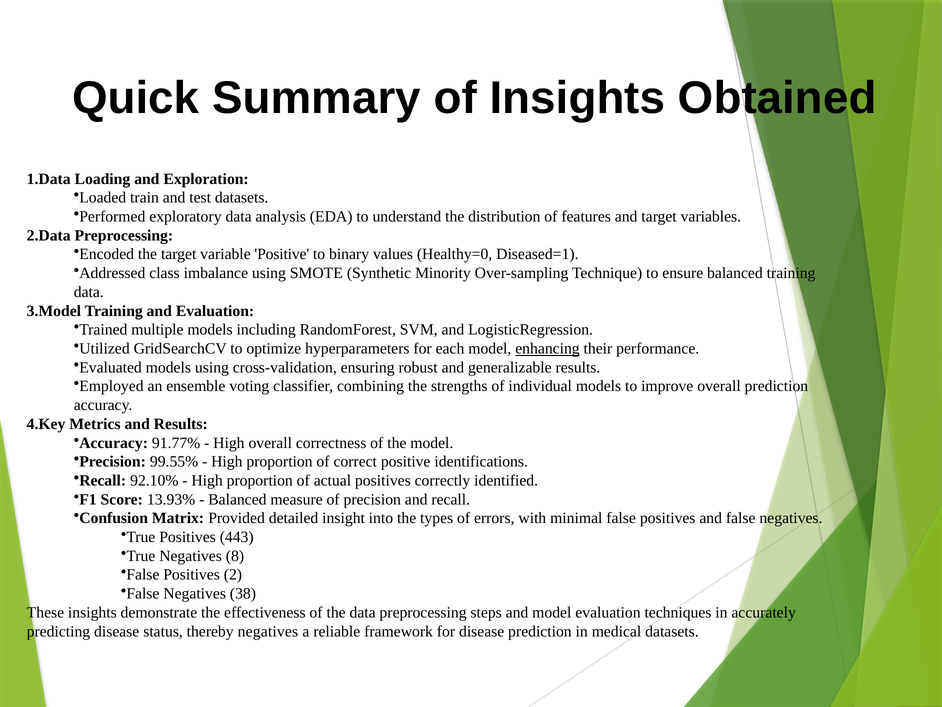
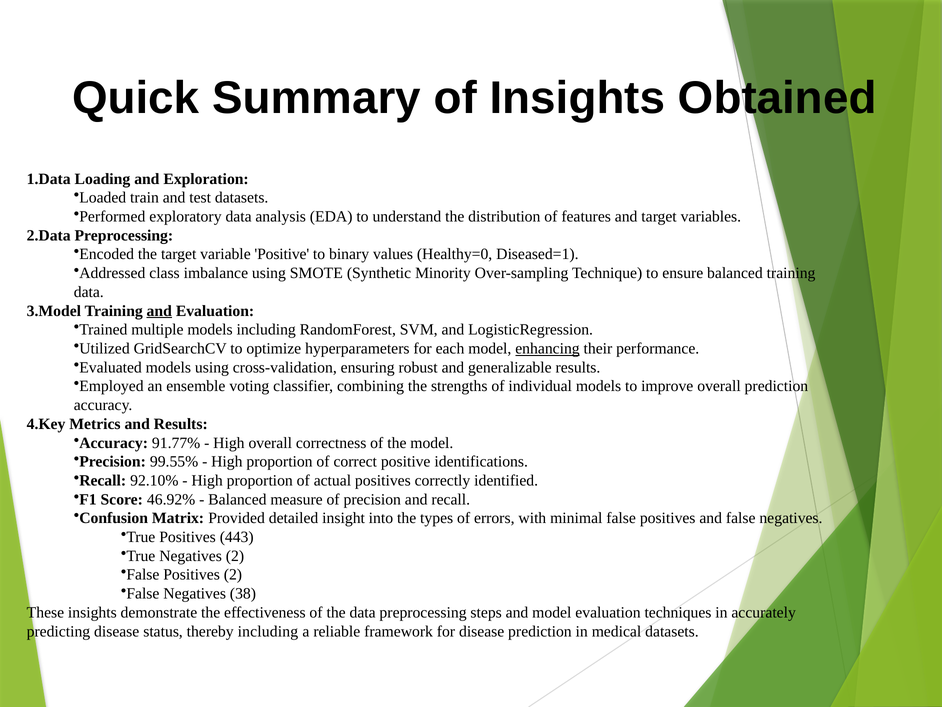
and underline: none -> present (159, 311)
13.93%: 13.93% -> 46.92% (171, 499)
Negatives 8: 8 -> 2 (235, 556)
thereby negatives: negatives -> including (268, 631)
